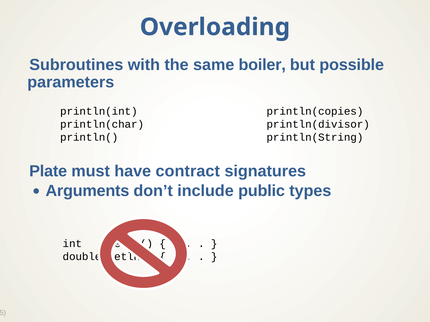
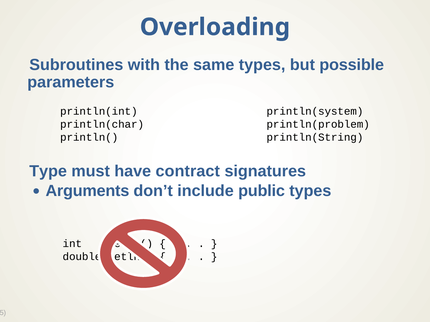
same boiler: boiler -> types (262, 65)
println(copies: println(copies -> println(system (315, 112)
println(divisor: println(divisor -> println(problem (318, 124)
Plate: Plate -> Type (48, 171)
